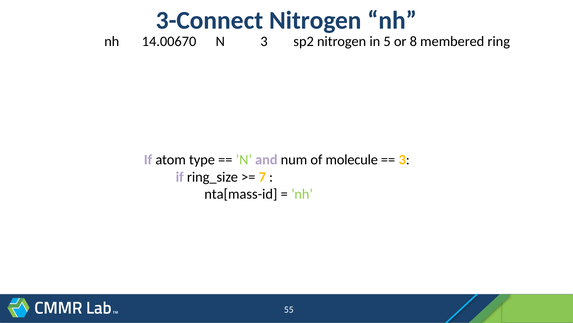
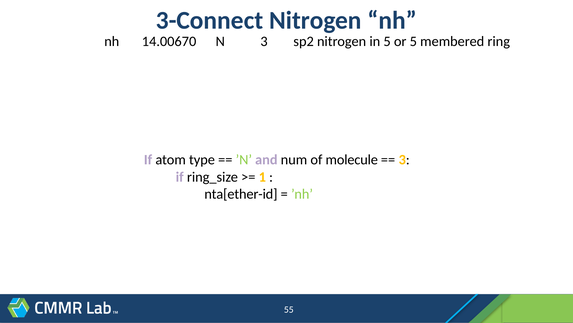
or 8: 8 -> 5 (413, 41)
7: 7 -> 1 (262, 177)
nta[mass-id: nta[mass-id -> nta[ether-id (241, 194)
